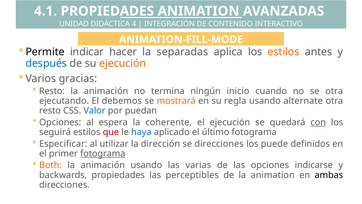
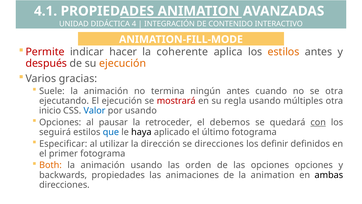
Permite colour: black -> red (45, 52)
separadas: separadas -> coherente (182, 52)
después colour: blue -> red (46, 63)
Resto: Resto -> Suele (52, 91)
ningún inicio: inicio -> antes (238, 91)
El debemos: debemos -> ejecución (122, 101)
mostrará colour: orange -> red (176, 101)
alternate: alternate -> múltiples (303, 101)
resto: resto -> inicio (50, 110)
por puedan: puedan -> usando (141, 110)
espera: espera -> pausar (113, 122)
coherente: coherente -> retroceder (169, 122)
el ejecución: ejecución -> debemos (230, 122)
que colour: red -> blue (111, 132)
haya colour: blue -> black (141, 132)
puede: puede -> definir (275, 144)
fotograma underline: present -> none (103, 153)
varias: varias -> orden (198, 165)
opciones indicarse: indicarse -> opciones (314, 165)
perceptibles: perceptibles -> animaciones (192, 175)
